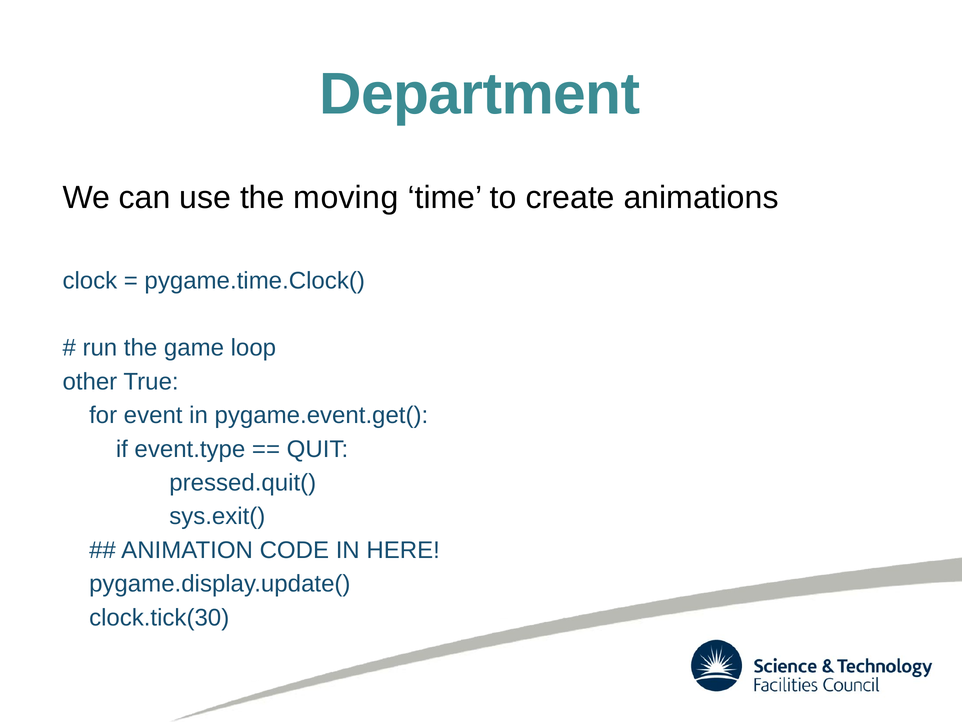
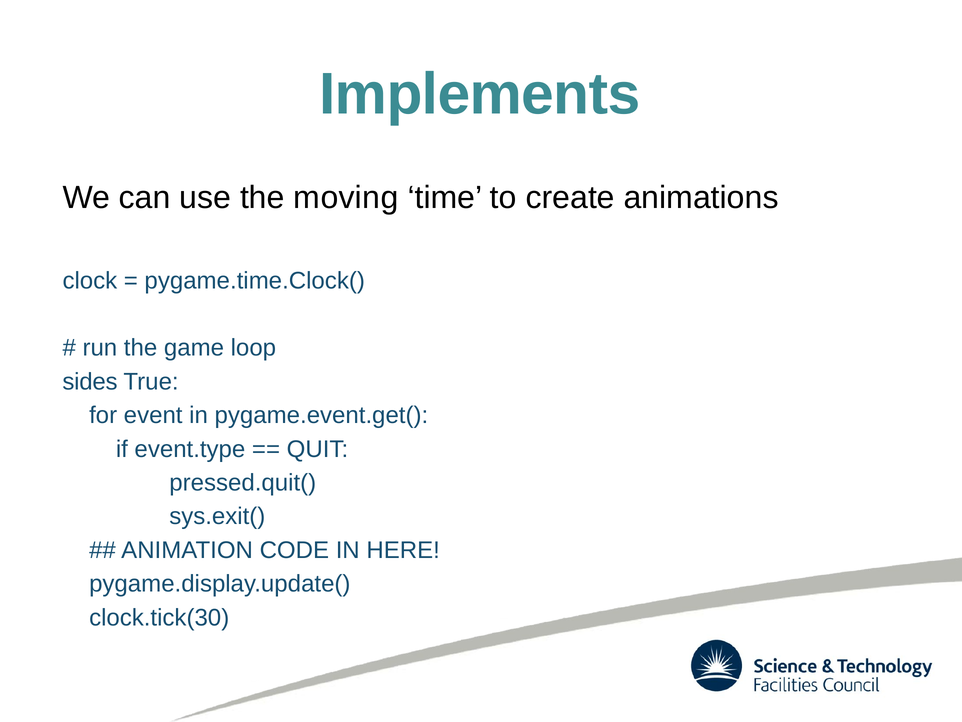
Department: Department -> Implements (480, 94)
other: other -> sides (90, 381)
